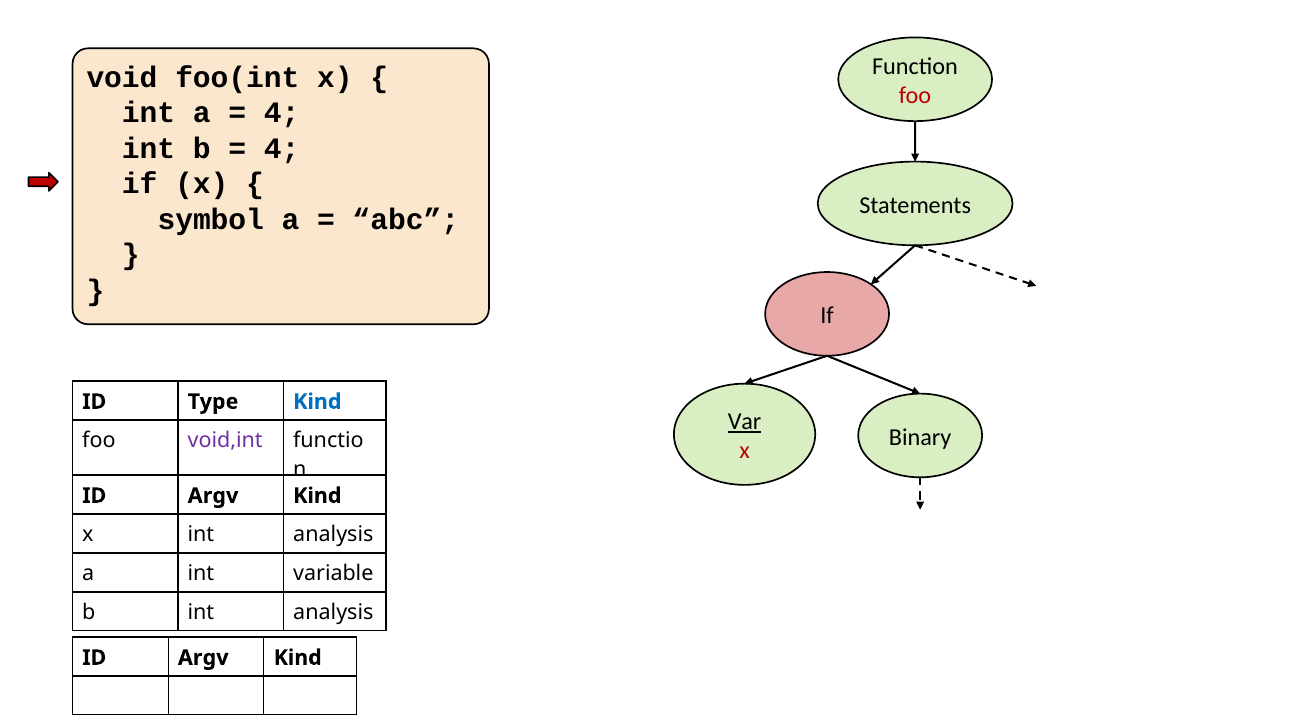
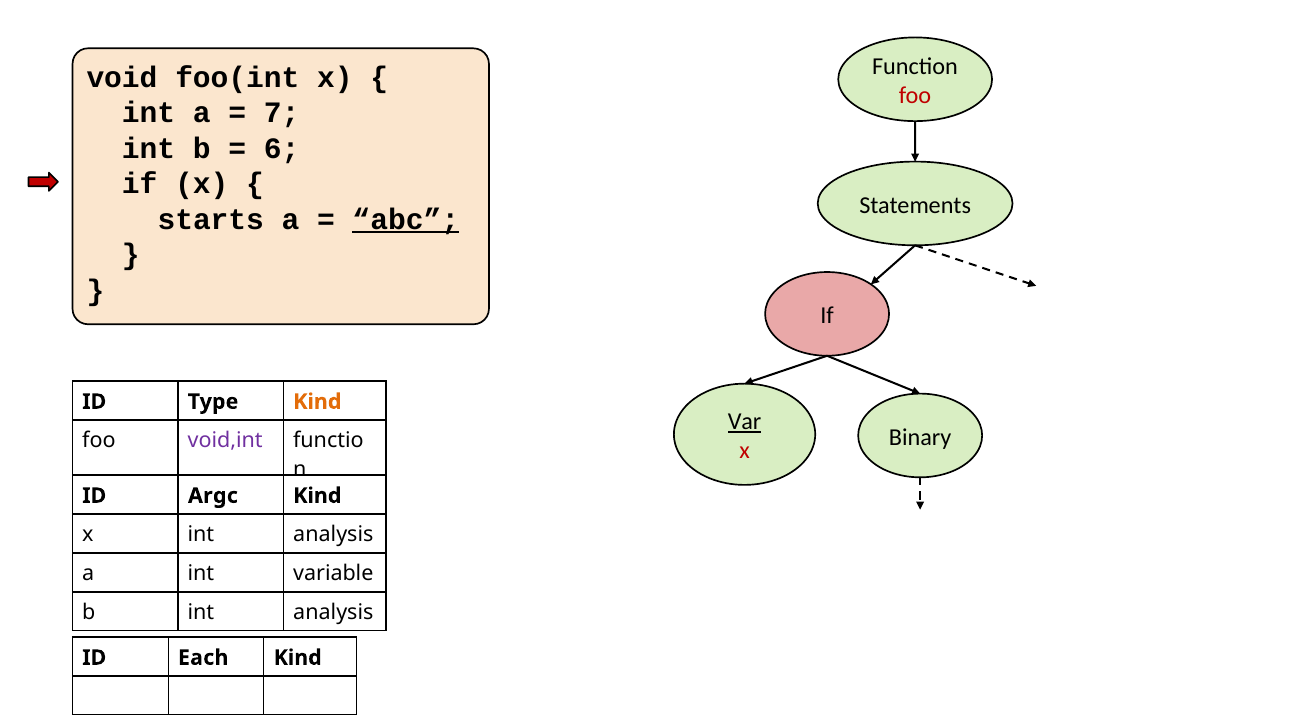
4: 4 -> 7 (282, 113)
4: 4 -> 6 (282, 149)
symbol: symbol -> starts (211, 220)
abc underline: none -> present (406, 220)
Kind colour: blue -> orange (317, 402)
Argv: Argv -> Argc (213, 496)
Argv: Argv -> Each (203, 658)
